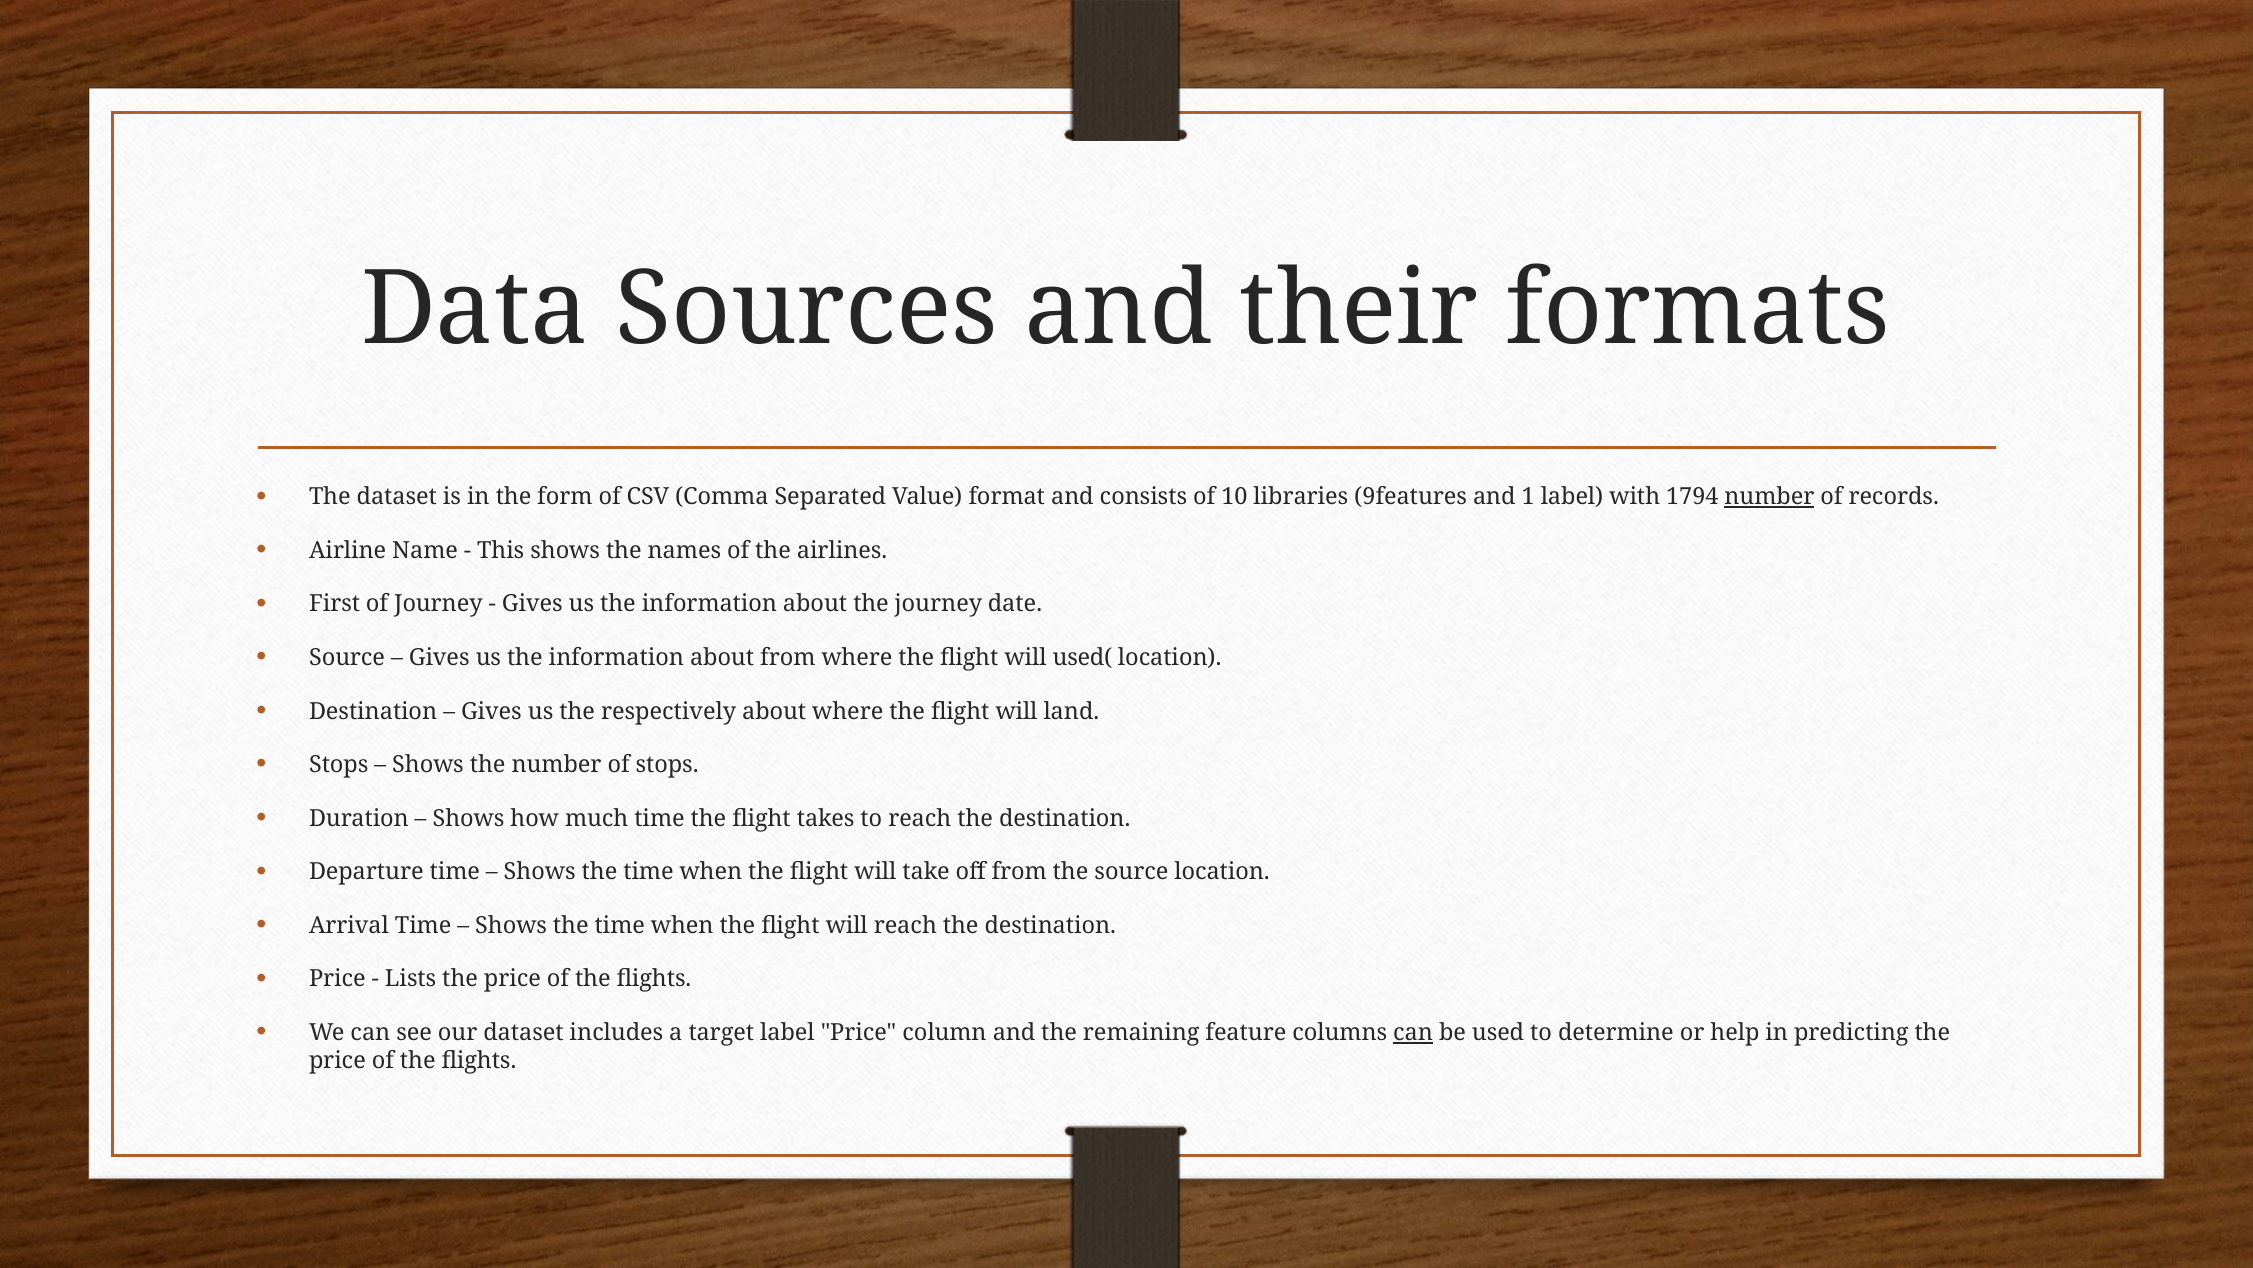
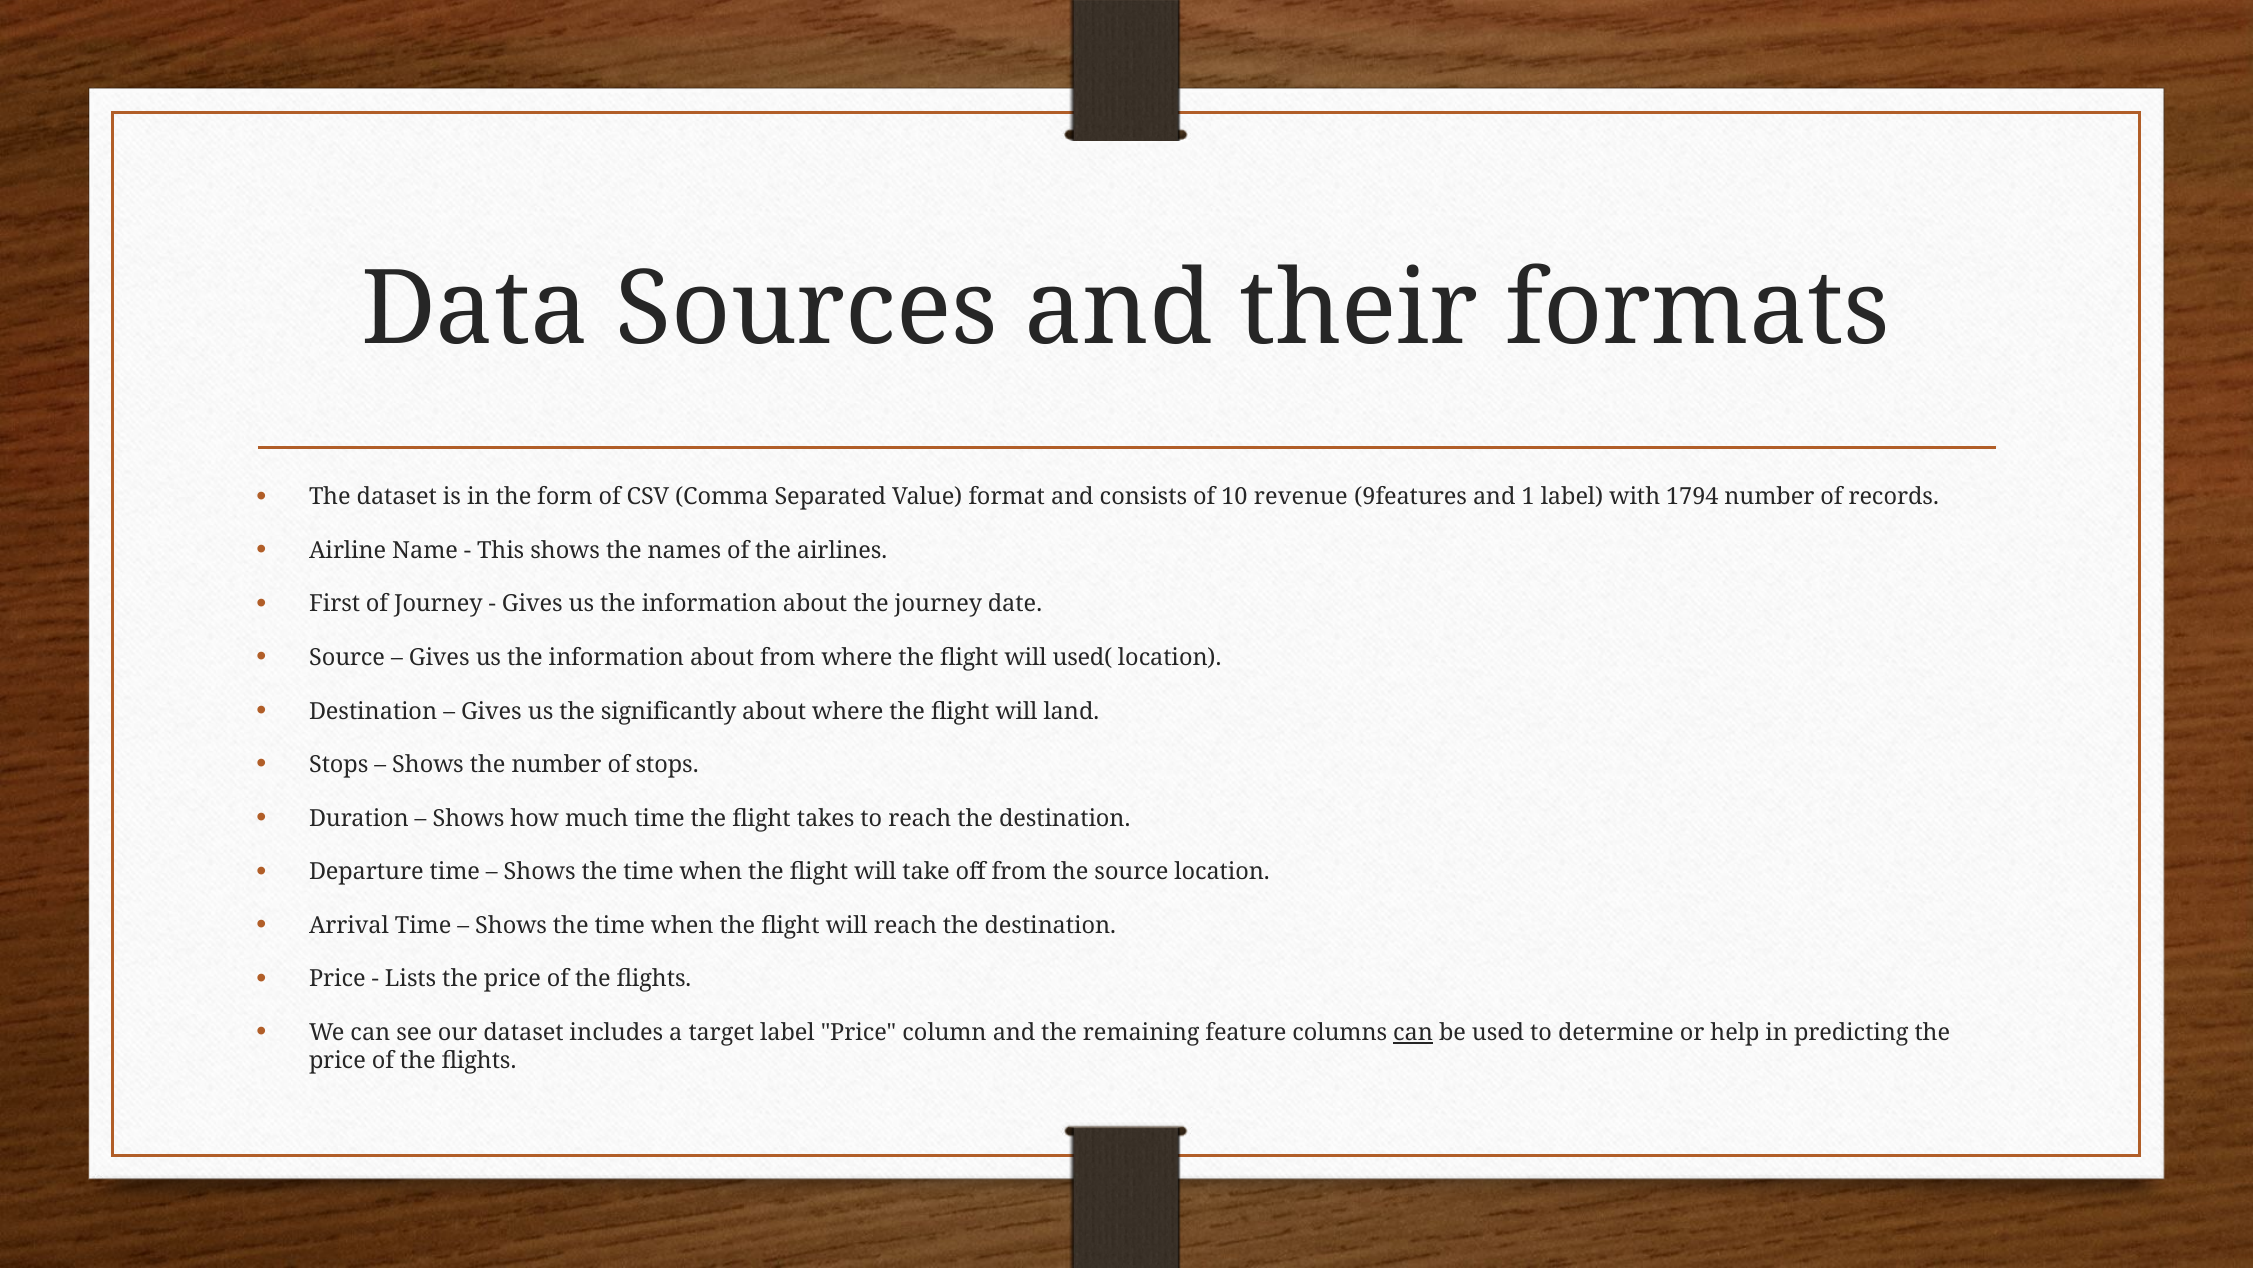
libraries: libraries -> revenue (1301, 497)
number underline: present -> none (1769, 497)
respectively: respectively -> significantly (669, 711)
